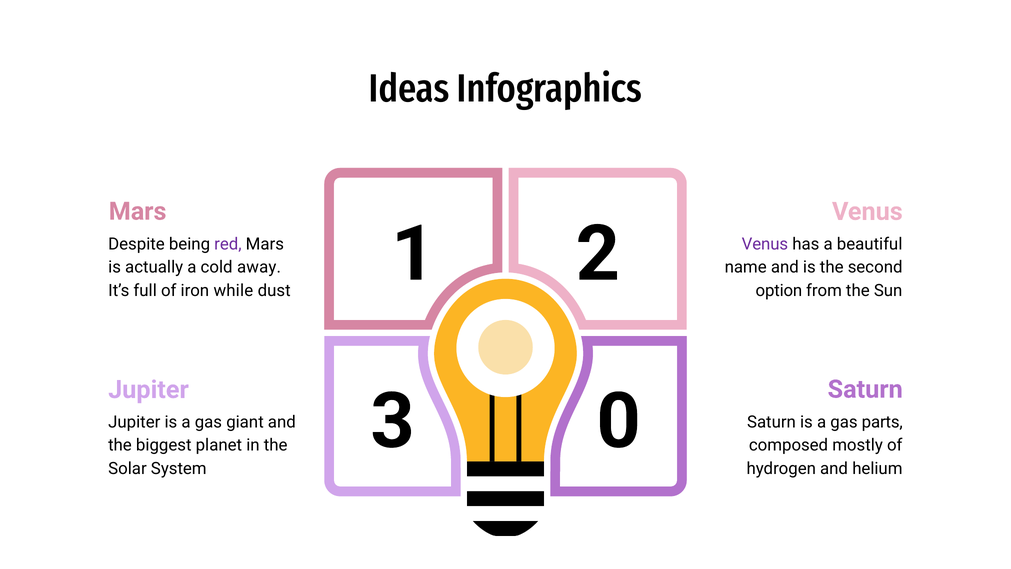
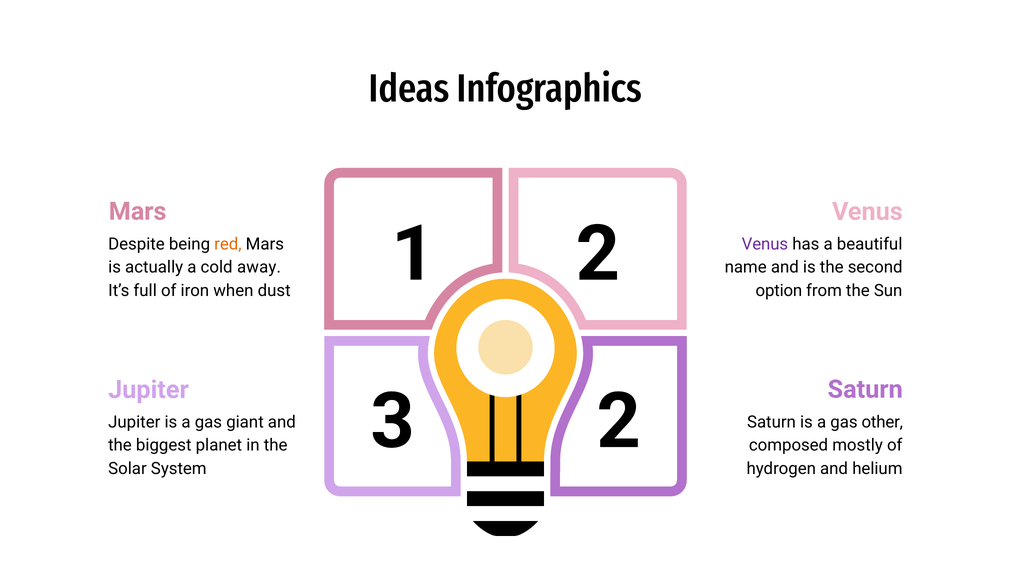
red colour: purple -> orange (228, 244)
while: while -> when (233, 290)
3 0: 0 -> 2 (619, 421)
parts: parts -> other (882, 422)
